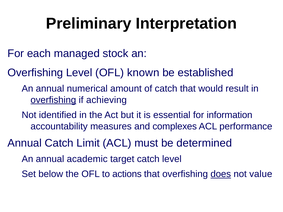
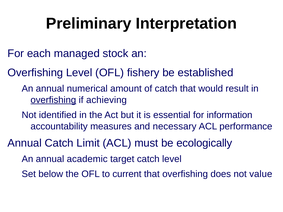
known: known -> fishery (143, 73)
complexes: complexes -> necessary (175, 126)
determined: determined -> ecologically (204, 143)
actions: actions -> current (127, 174)
does underline: present -> none (221, 174)
